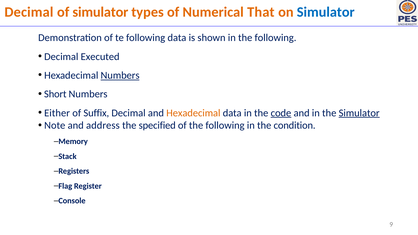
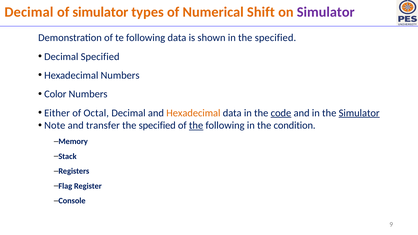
That: That -> Shift (261, 12)
Simulator colour: blue -> purple (326, 12)
in the following: following -> specified (275, 38)
Decimal Executed: Executed -> Specified (100, 57)
Numbers underline: present -> none (120, 75)
Short: Short -> Color (55, 94)
Suffix: Suffix -> Octal (96, 113)
address: address -> transfer (103, 126)
the underline: none -> present (196, 126)
